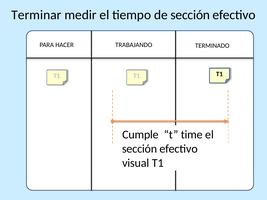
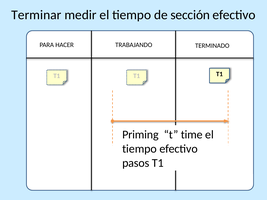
Cumple: Cumple -> Priming (140, 135)
sección: sección -> tiempo (140, 149)
visual: visual -> pasos (136, 163)
